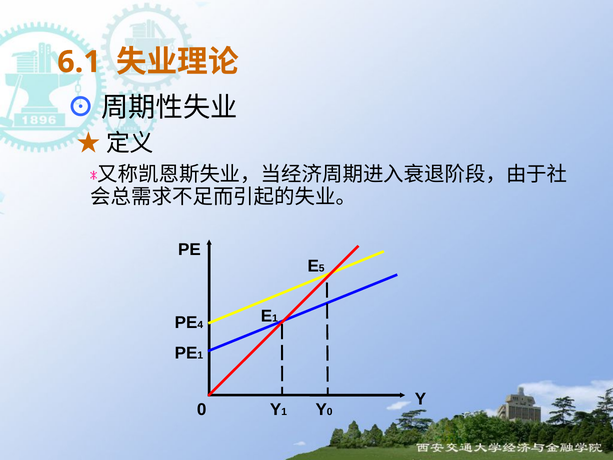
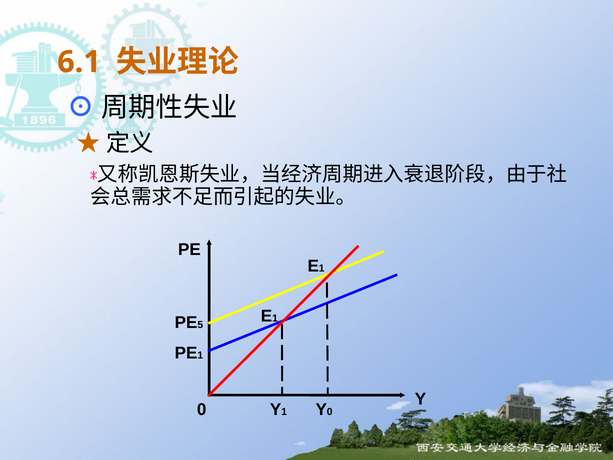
5: 5 -> 1 (322, 268)
4: 4 -> 5 (200, 325)
